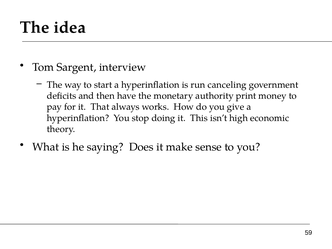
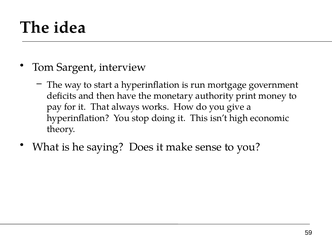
canceling: canceling -> mortgage (227, 85)
